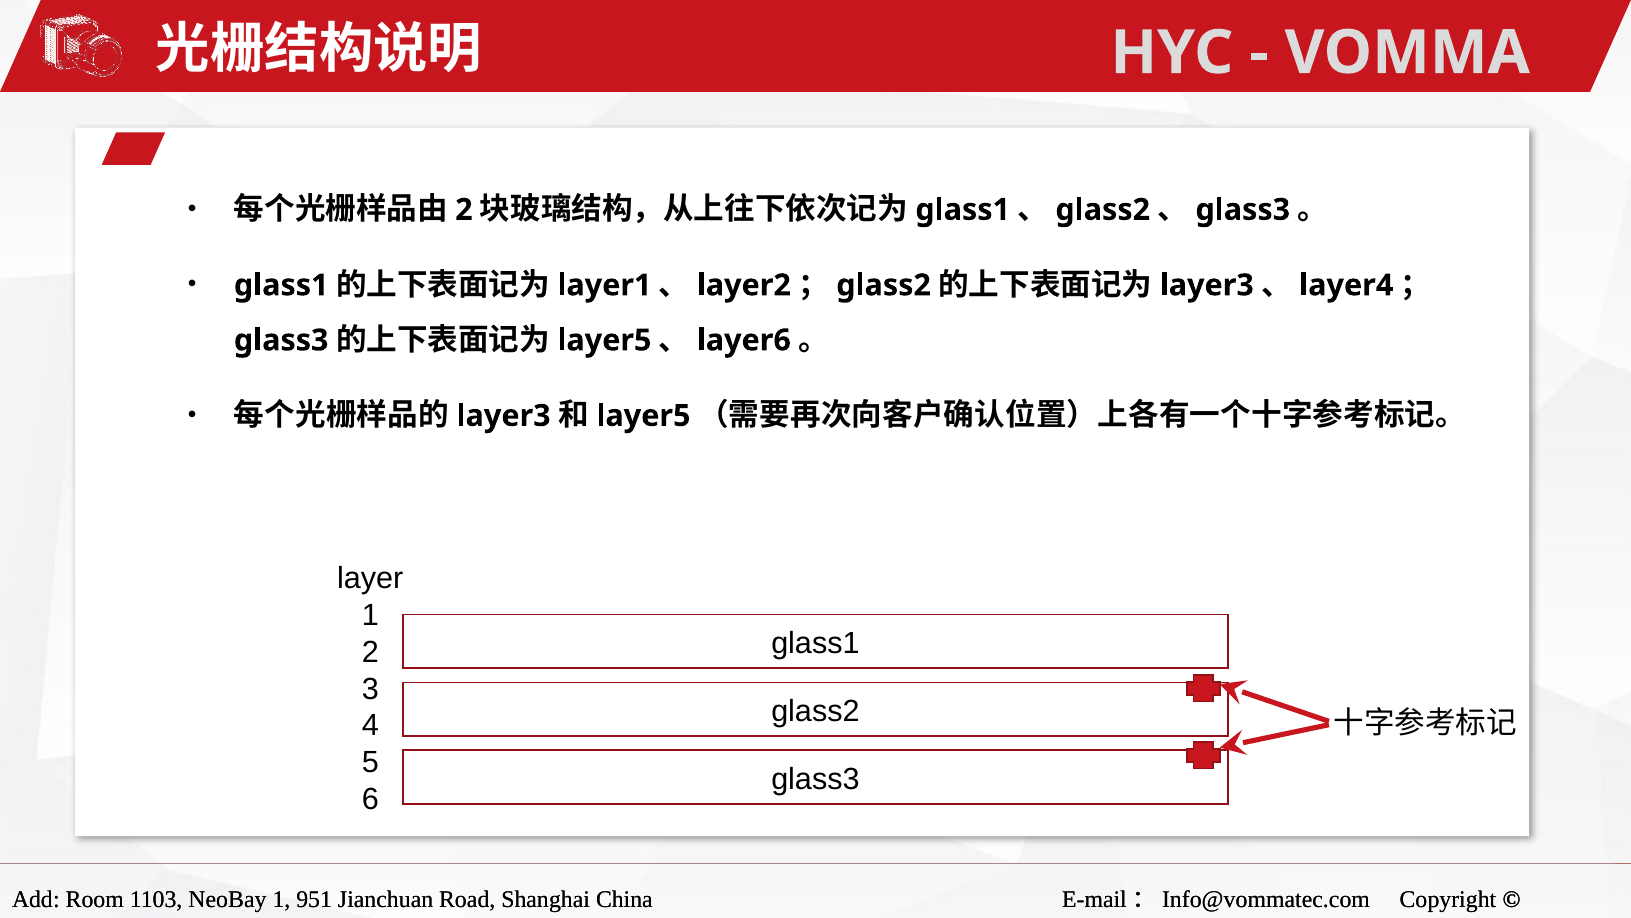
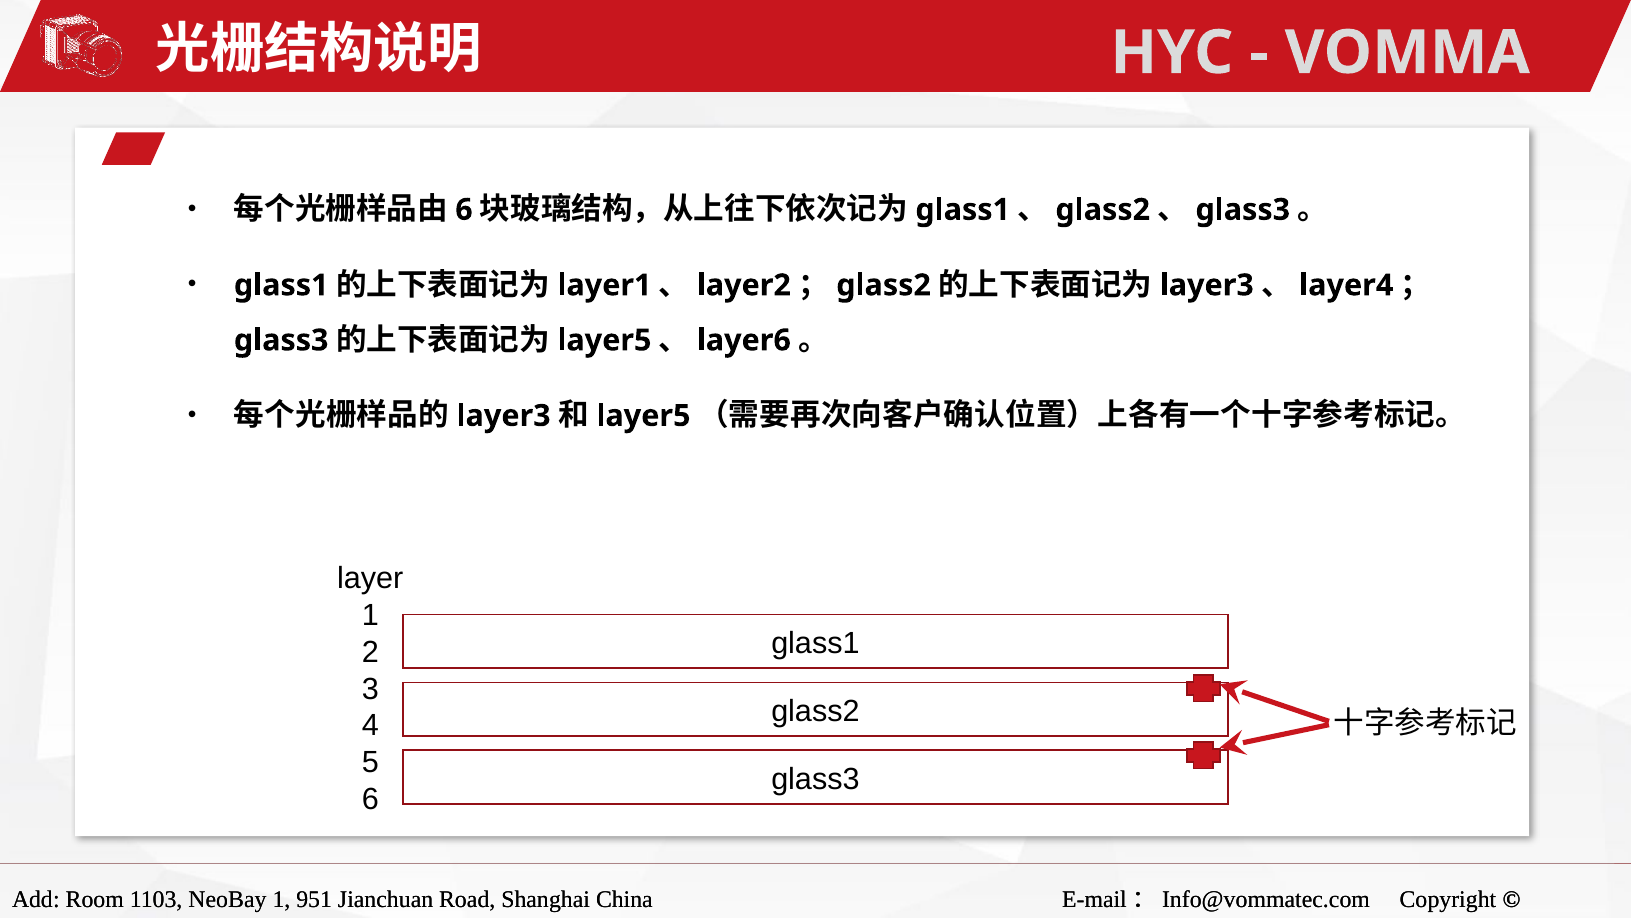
2: 2 -> 6 (464, 210)
